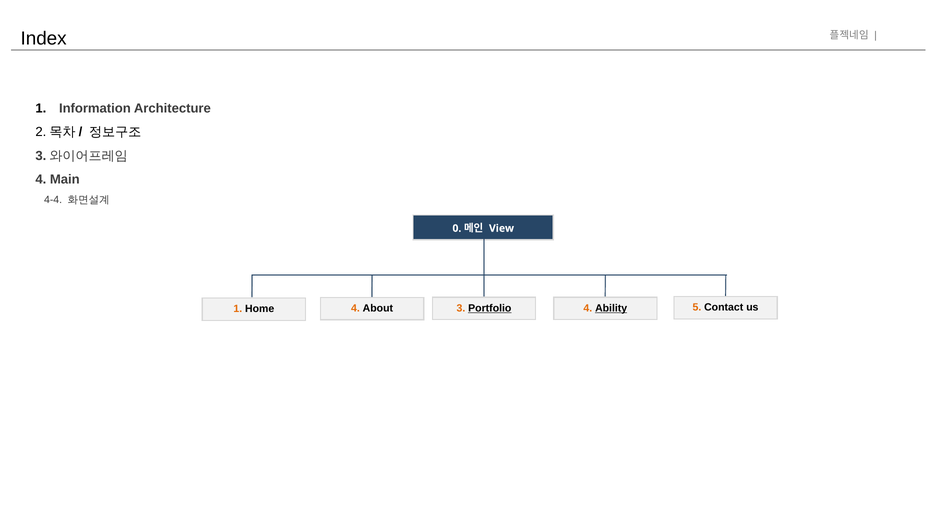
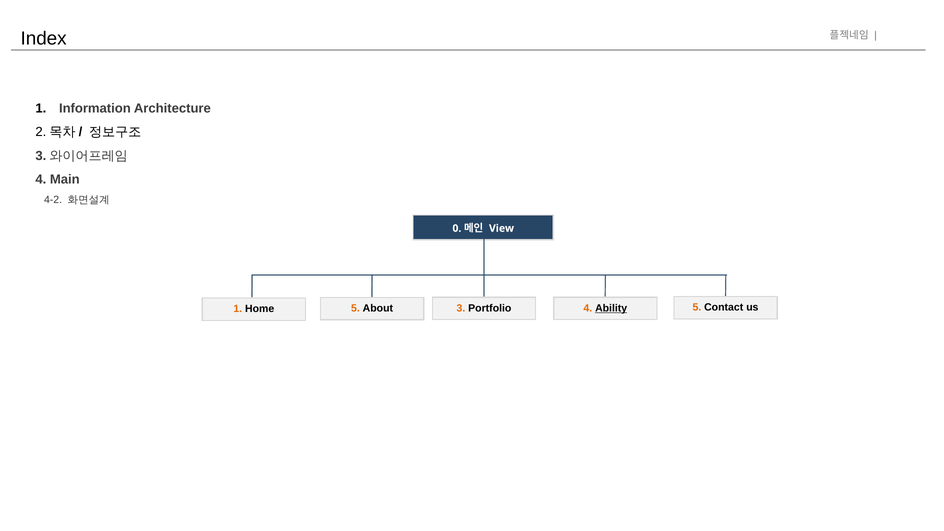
4-4: 4-4 -> 4-2 (53, 200)
Home 4: 4 -> 5 (355, 308)
Portfolio underline: present -> none (490, 308)
